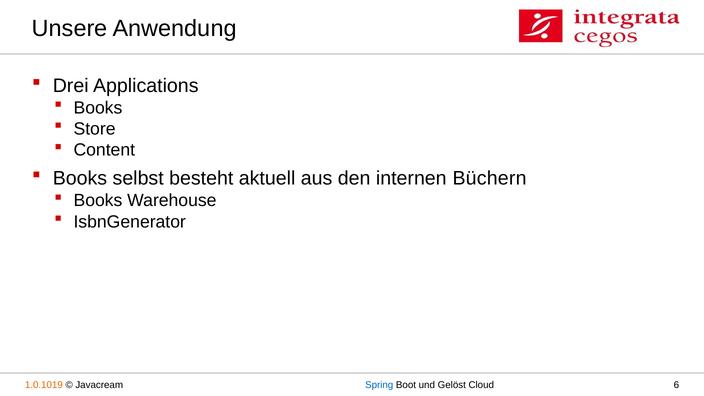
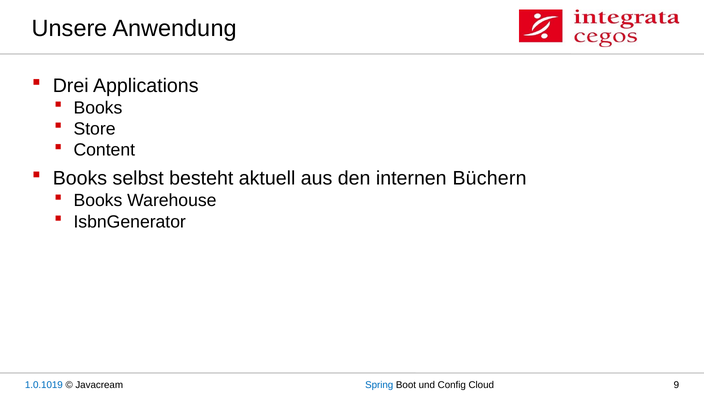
1.0.1019 colour: orange -> blue (44, 385)
Gelöst: Gelöst -> Config (452, 385)
6: 6 -> 9 (676, 385)
